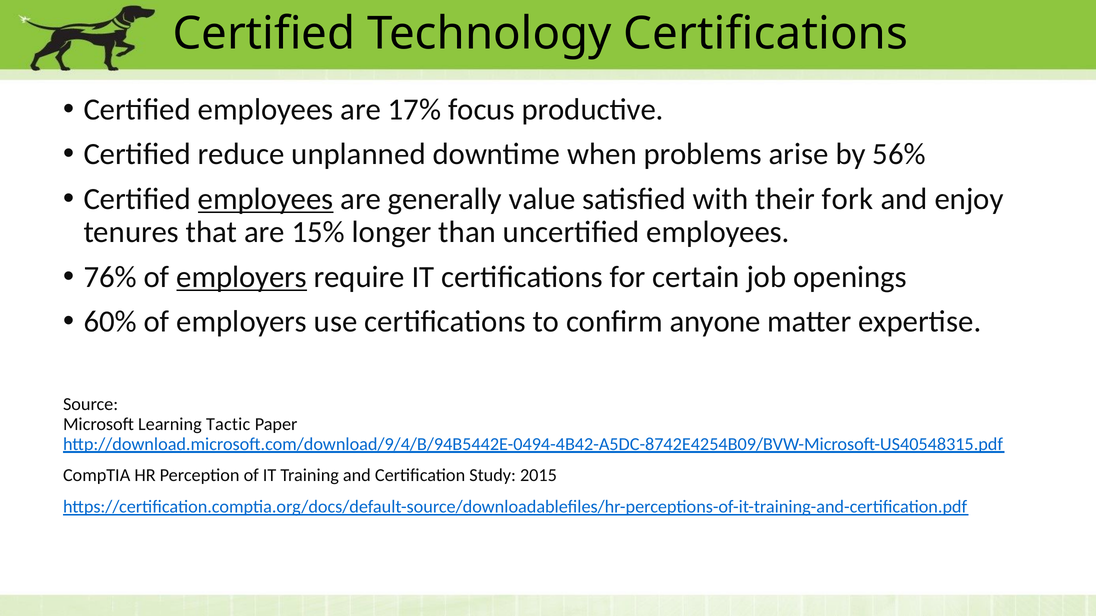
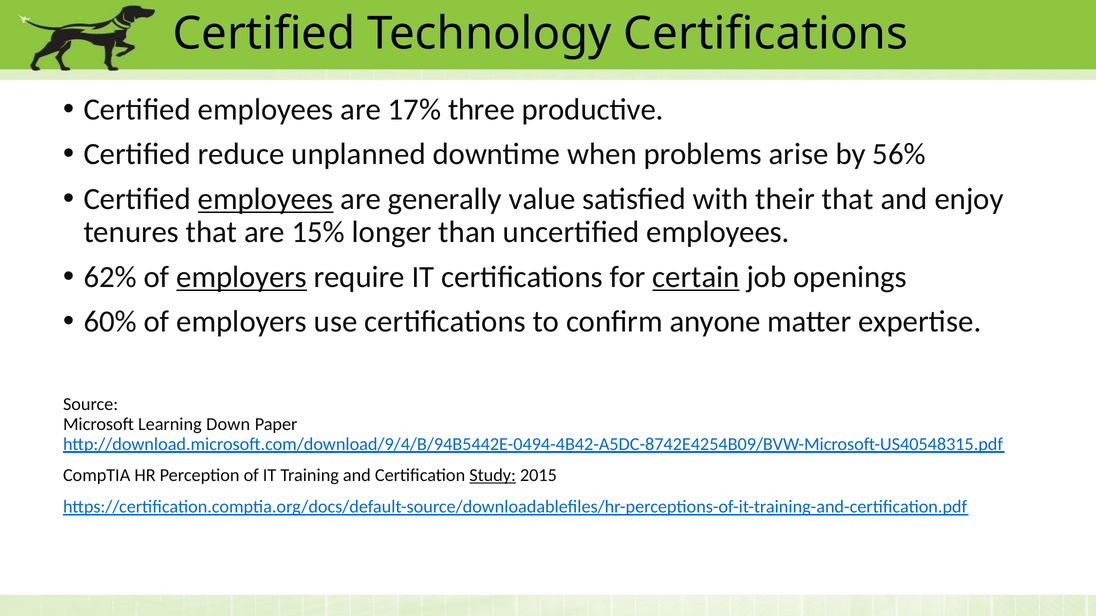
focus: focus -> three (481, 110)
their fork: fork -> that (848, 199)
76%: 76% -> 62% (110, 277)
certain underline: none -> present (696, 277)
Tactic: Tactic -> Down (228, 424)
Study underline: none -> present (493, 476)
